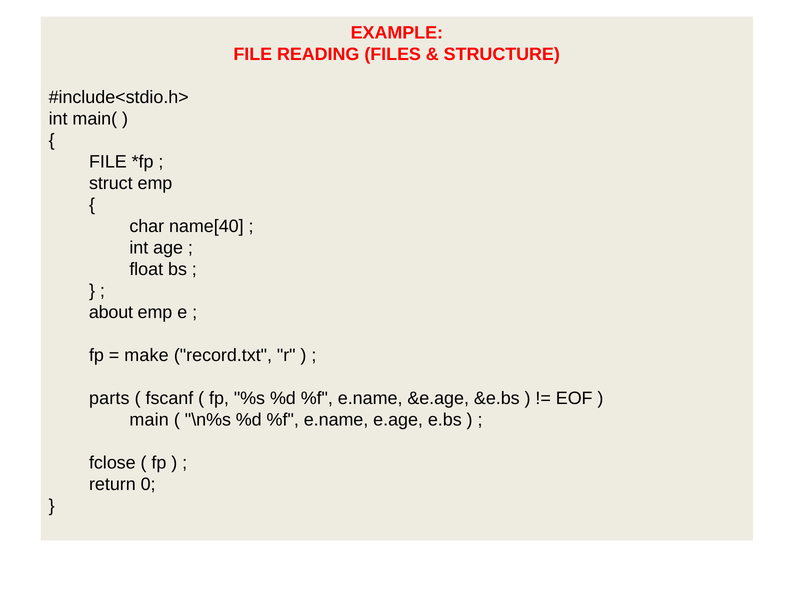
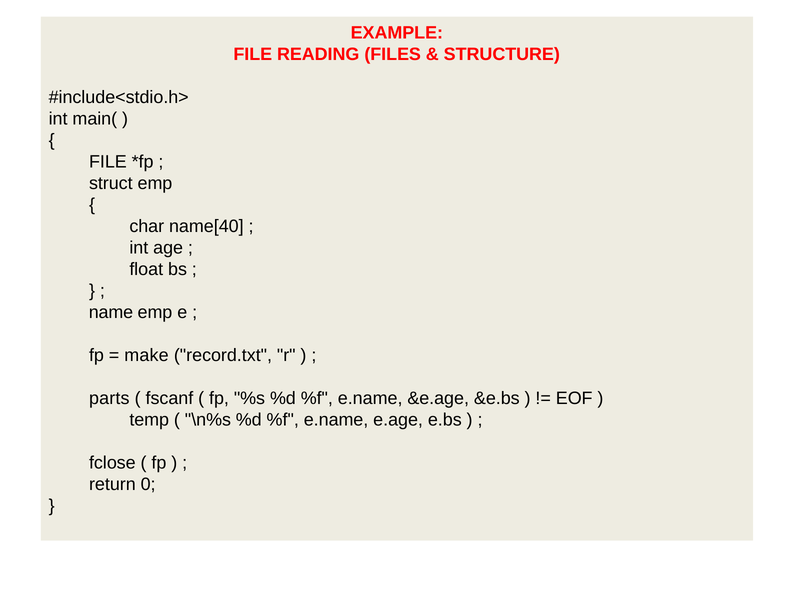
about: about -> name (111, 312)
main: main -> temp (149, 420)
